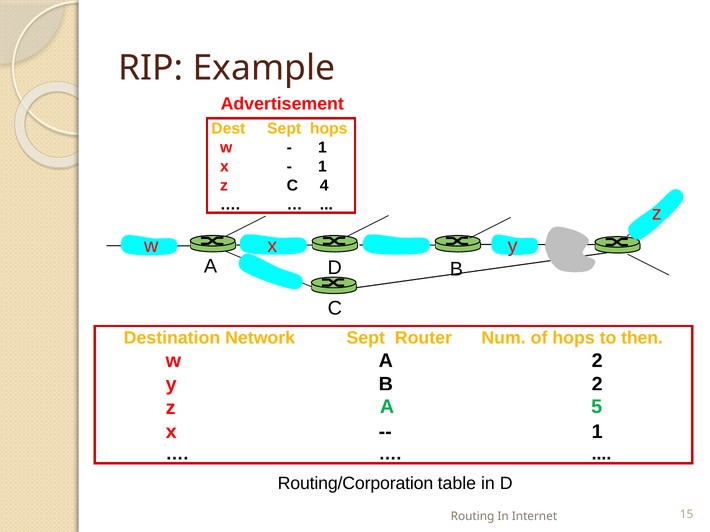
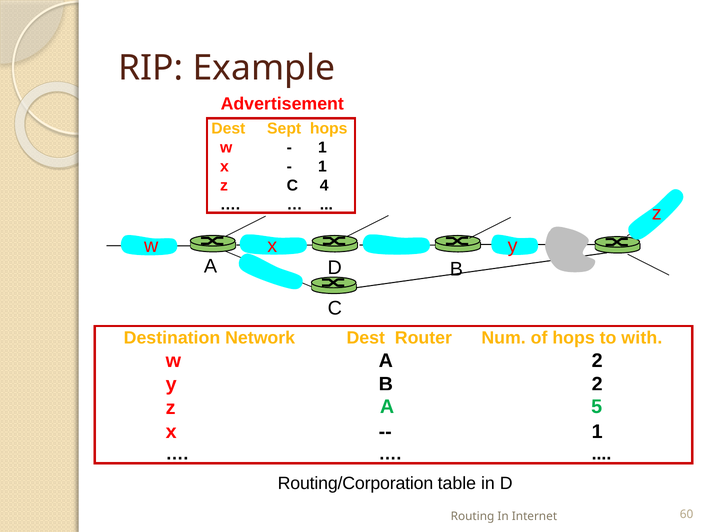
Network Sept: Sept -> Dest (366, 338)
then: then -> with (642, 338)
15: 15 -> 60 (687, 515)
